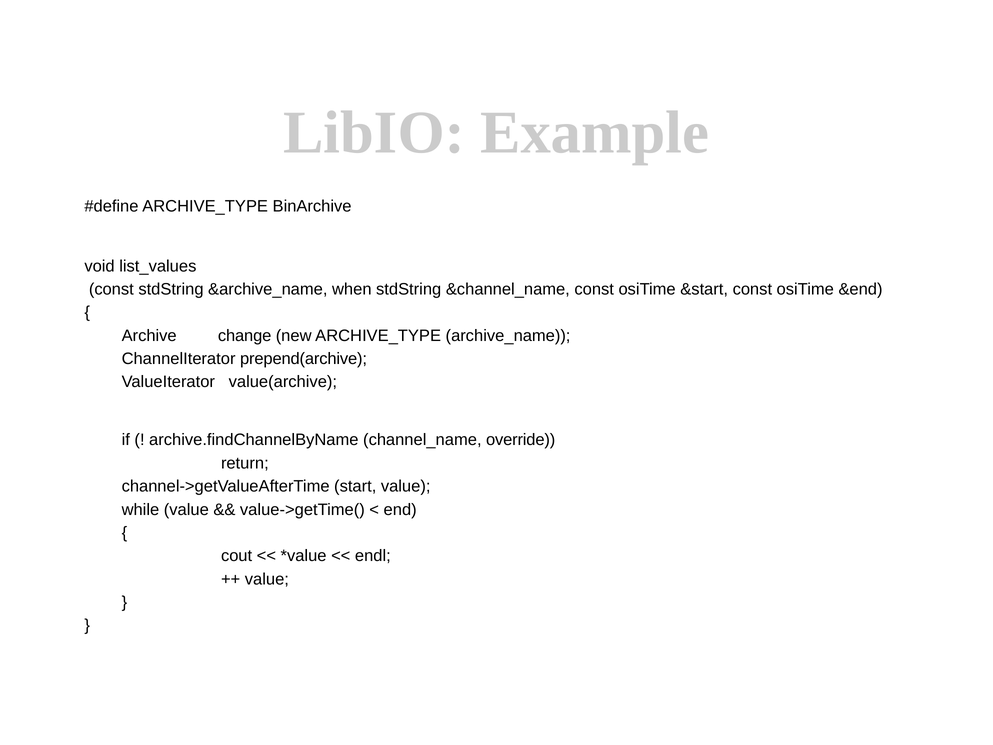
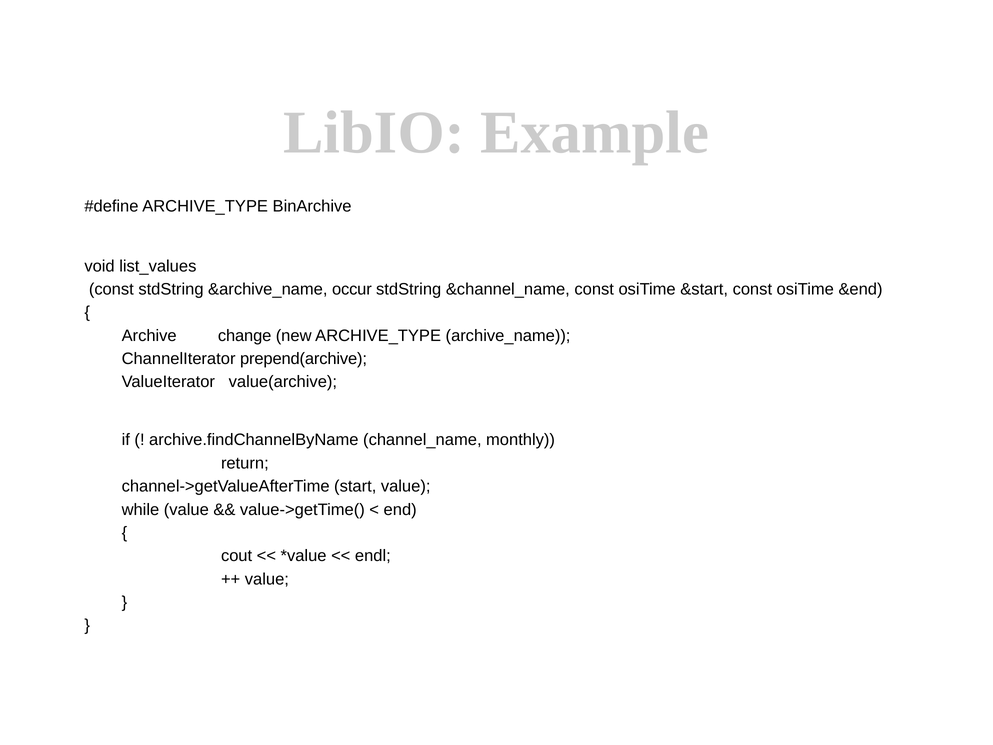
when: when -> occur (352, 289)
override: override -> monthly (521, 440)
